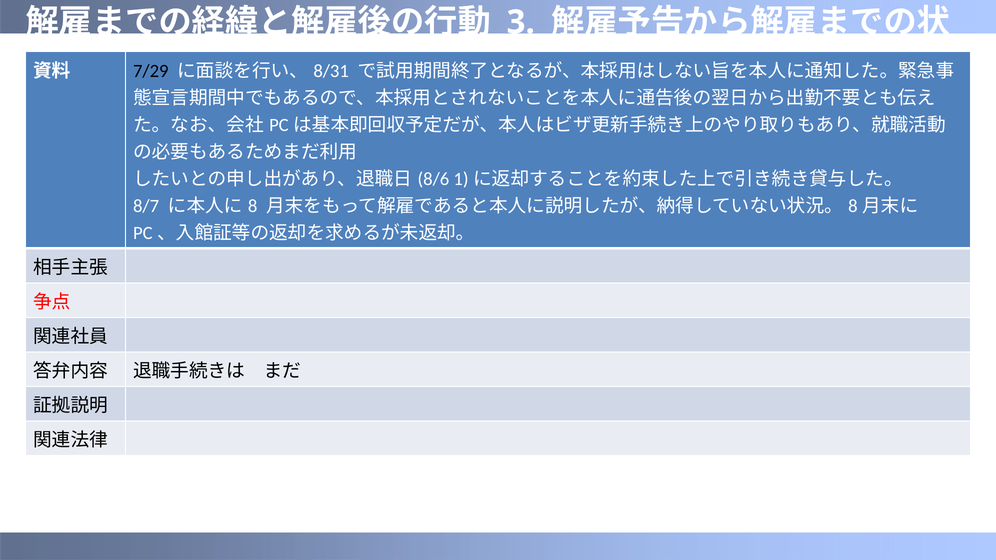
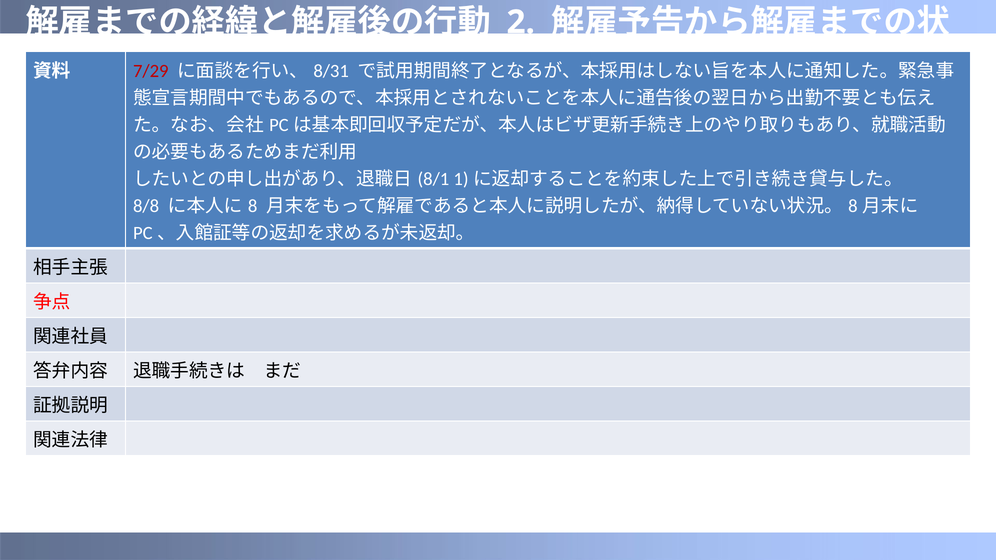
3: 3 -> 2 (521, 22)
7/29 colour: black -> red (151, 71)
8/6: 8/6 -> 8/1 (433, 179)
8/7: 8/7 -> 8/8 (146, 206)
